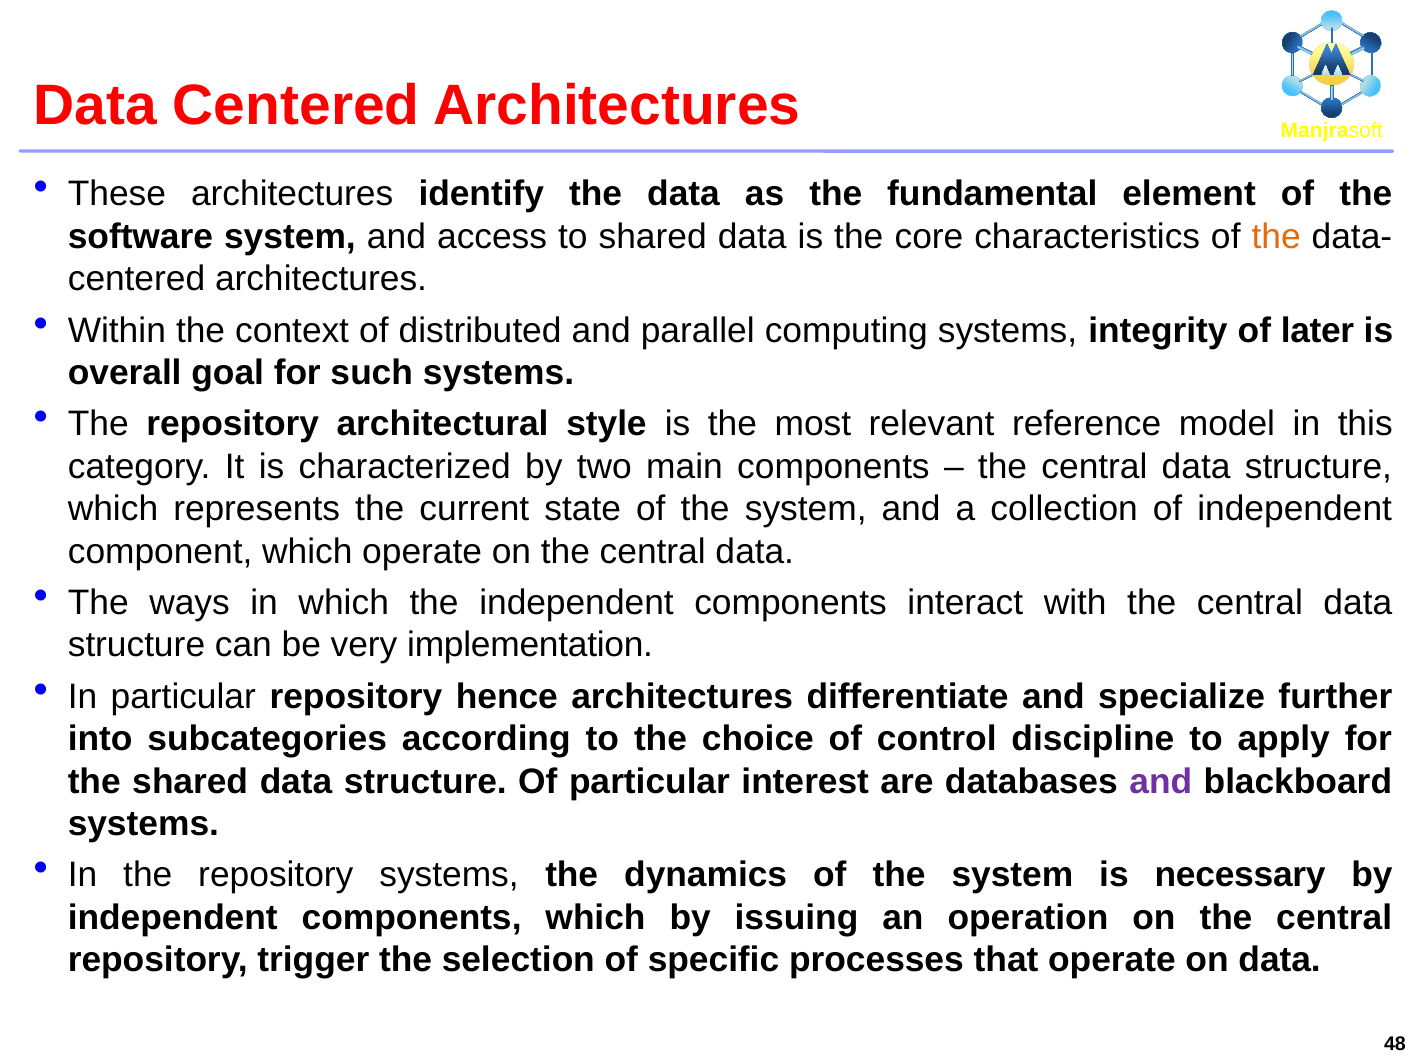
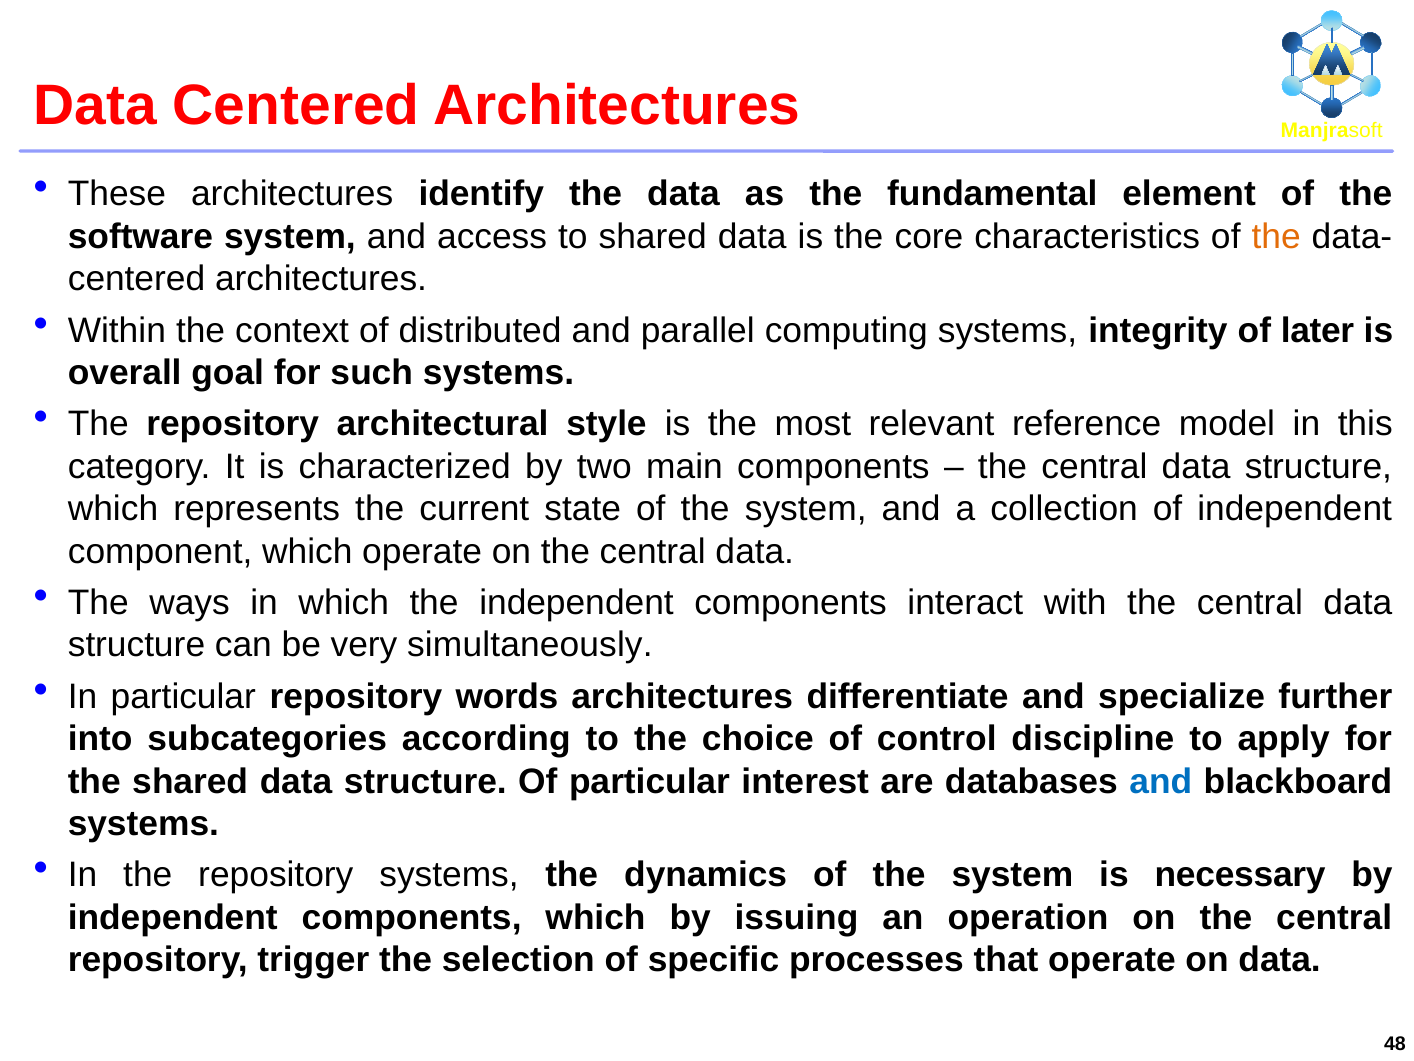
implementation: implementation -> simultaneously (530, 645)
hence: hence -> words (507, 696)
and colour: purple -> blue (1161, 781)
